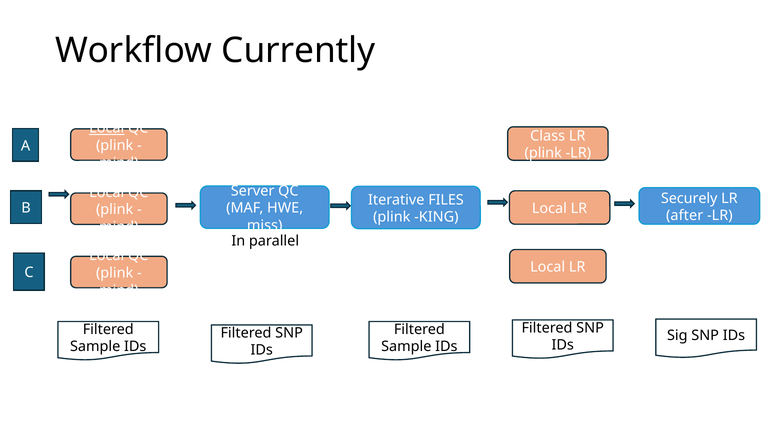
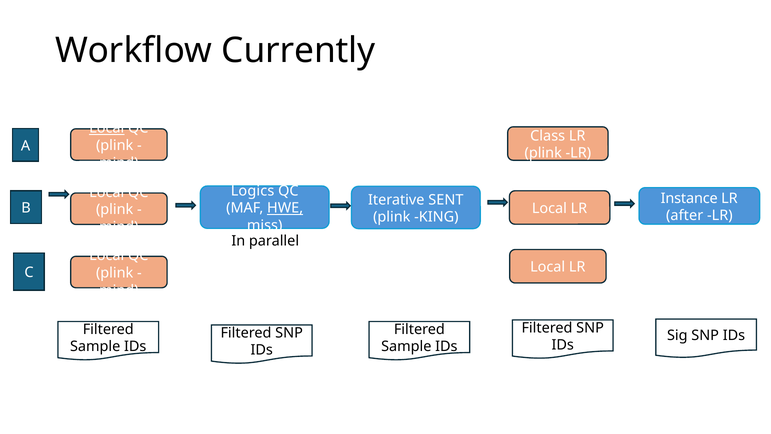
Server: Server -> Logics (253, 191)
Securely: Securely -> Instance (689, 198)
FILES: FILES -> SENT (446, 200)
HWE underline: none -> present (285, 208)
